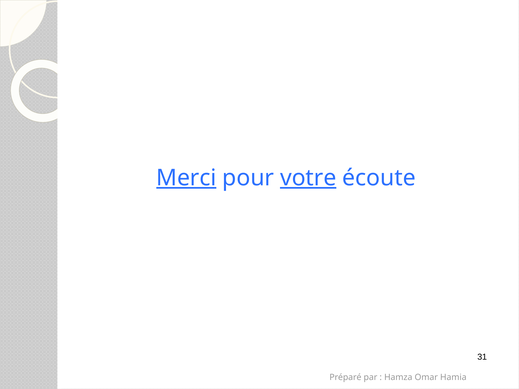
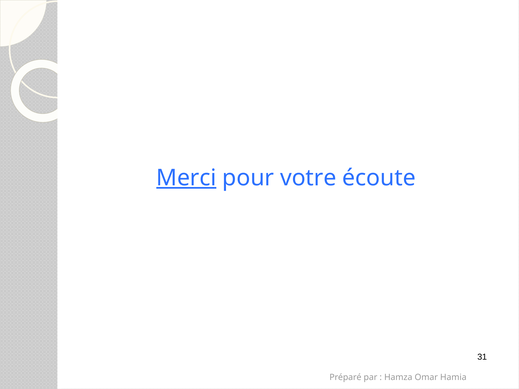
votre underline: present -> none (308, 178)
